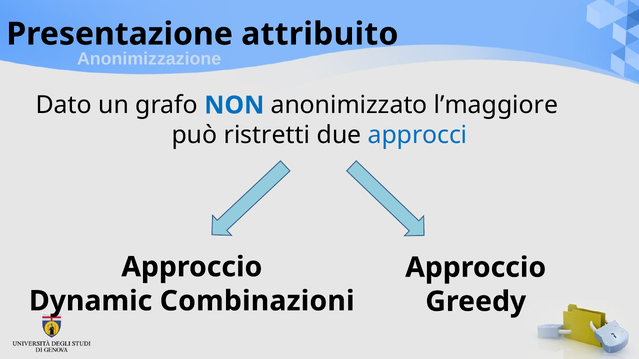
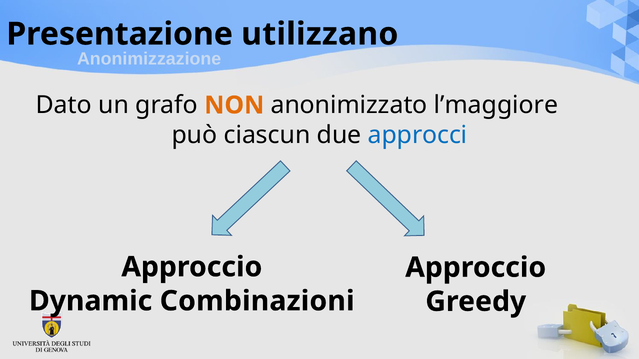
attribuito: attribuito -> utilizzano (320, 34)
NON colour: blue -> orange (234, 105)
ristretti: ristretti -> ciascun (267, 135)
